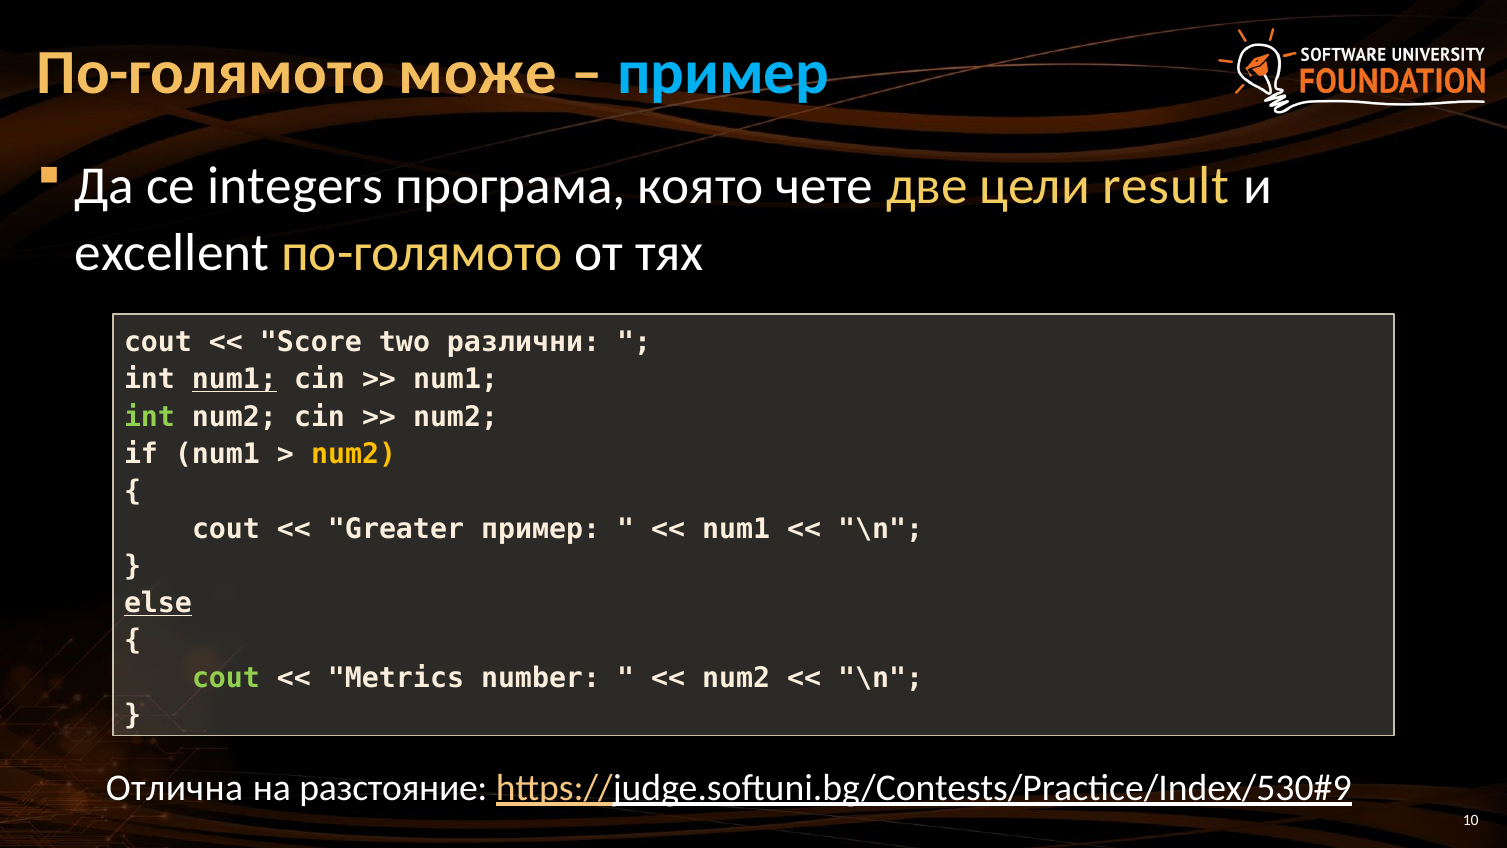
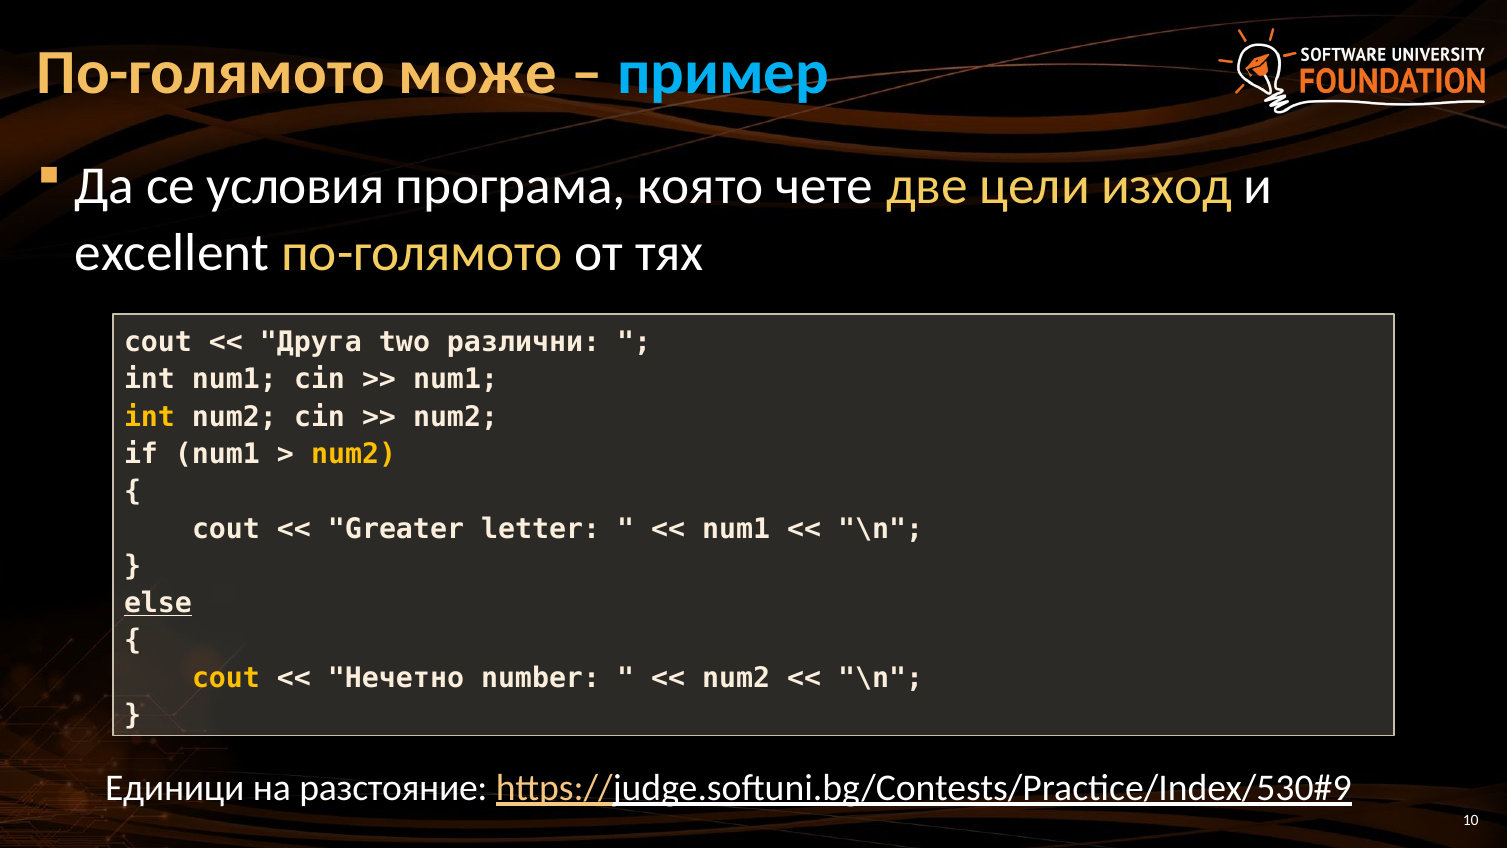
integers: integers -> условия (296, 186)
result: result -> изход (1167, 186)
Score: Score -> Друга (311, 342)
num1 underline: present -> none (234, 379)
int colour: light green -> yellow (149, 417)
Greater пример: пример -> letter (541, 529)
cout colour: light green -> yellow (226, 678)
Metrics: Metrics -> Нечетно (396, 678)
Отлична: Отлична -> Единици (175, 788)
